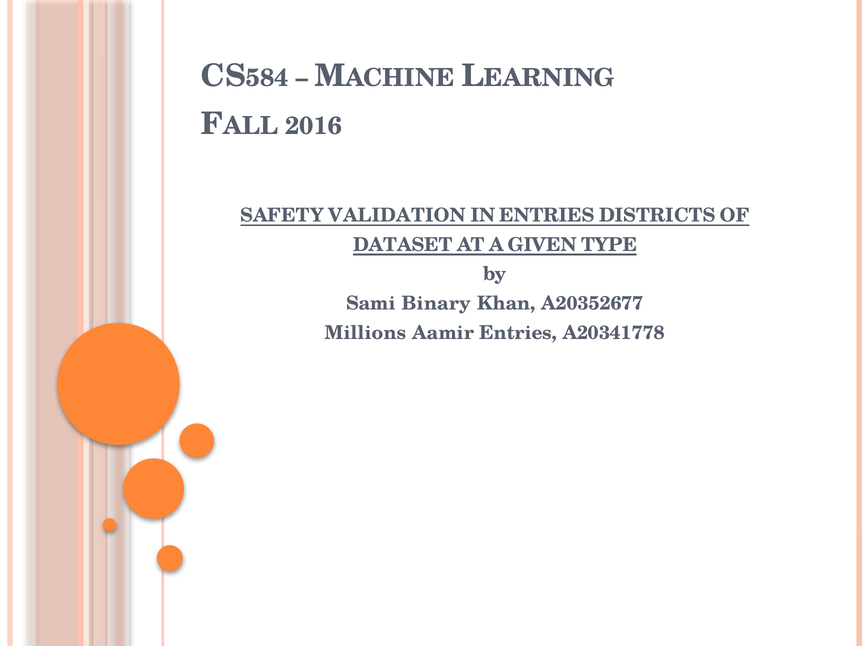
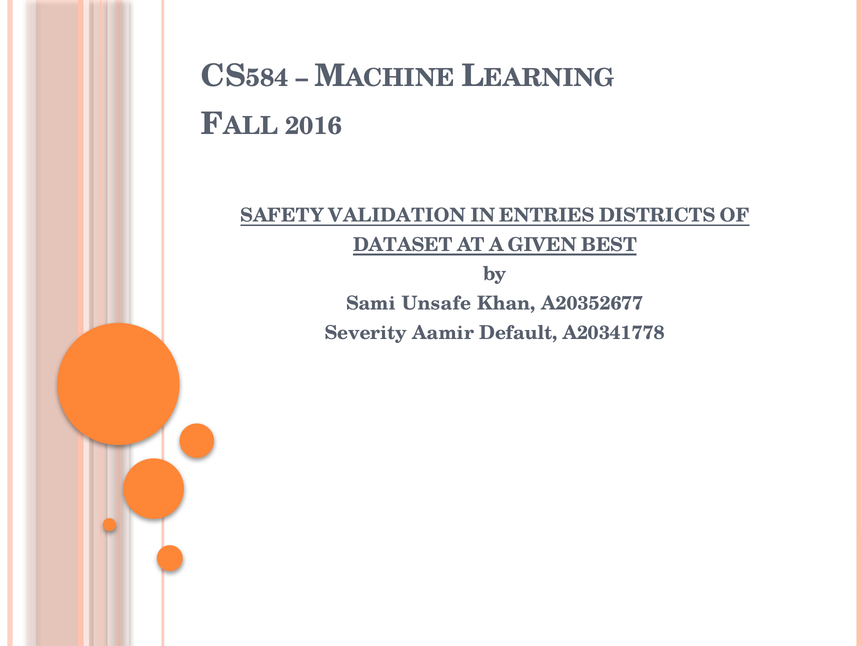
TYPE: TYPE -> BEST (609, 245)
Binary: Binary -> Unsafe (436, 304)
Millions: Millions -> Severity (366, 333)
Aamir Entries: Entries -> Default (518, 333)
